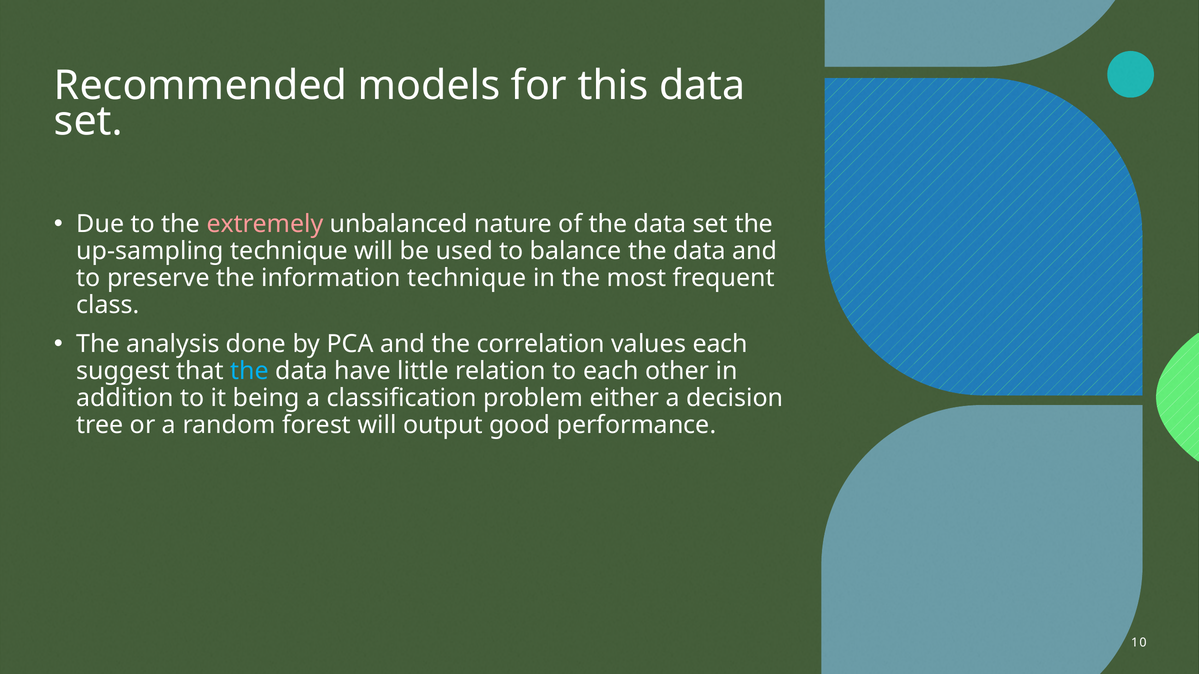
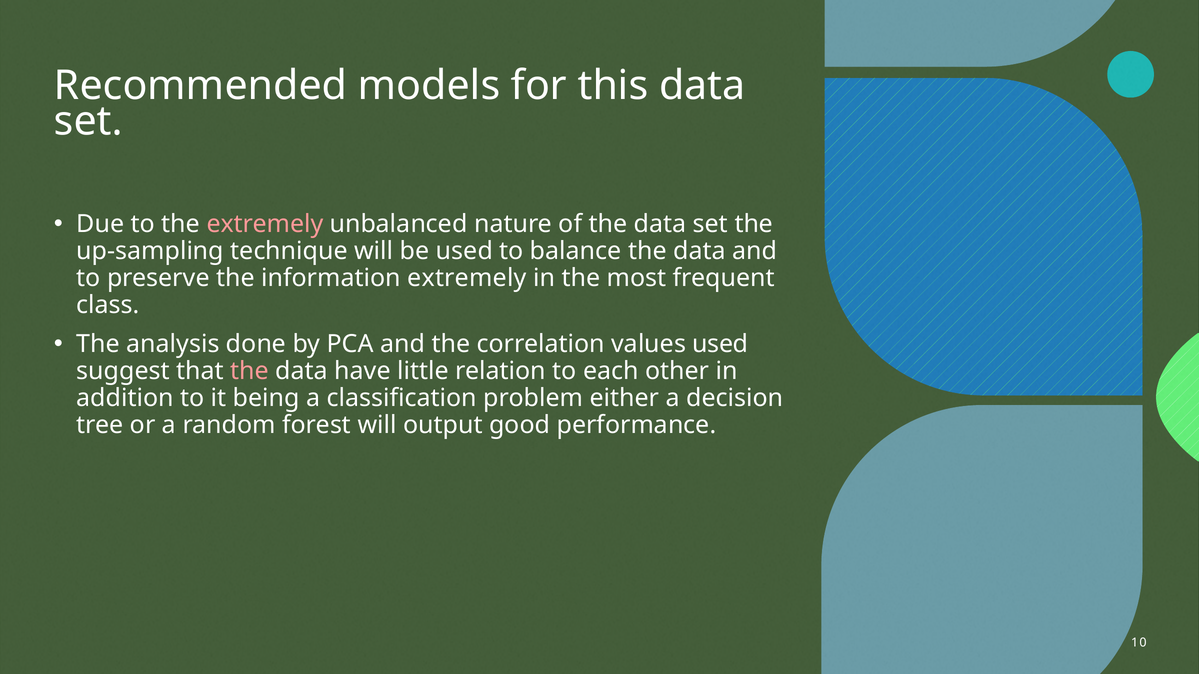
information technique: technique -> extremely (467, 278)
values each: each -> used (720, 344)
the colour: light blue -> pink (250, 371)
